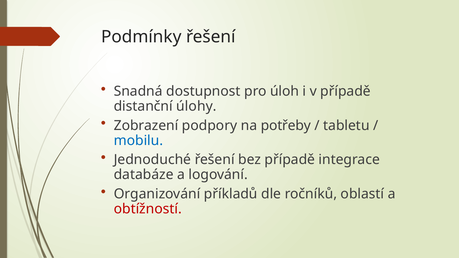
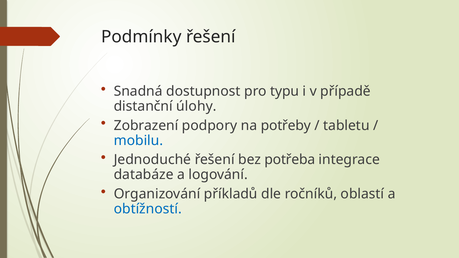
úloh: úloh -> typu (285, 91)
bez případě: případě -> potřeba (290, 160)
obtížností colour: red -> blue (148, 209)
